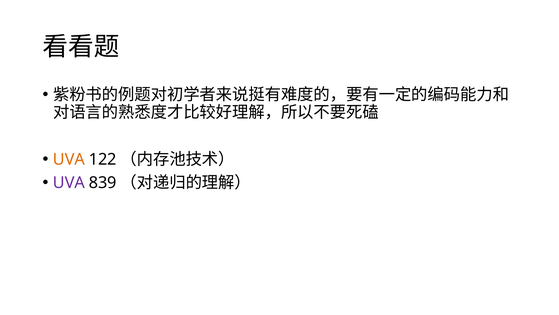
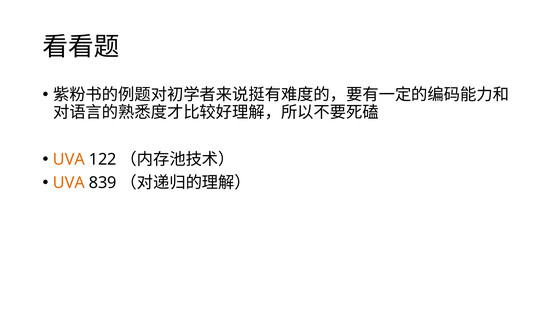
UVA colour: purple -> orange (69, 182)
